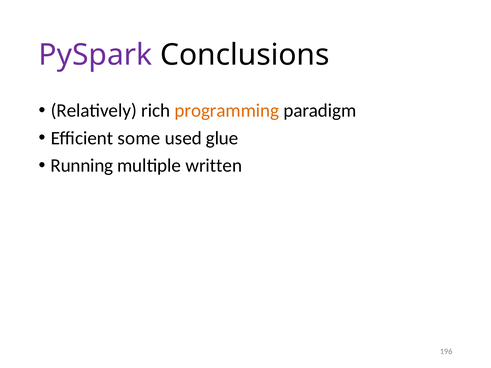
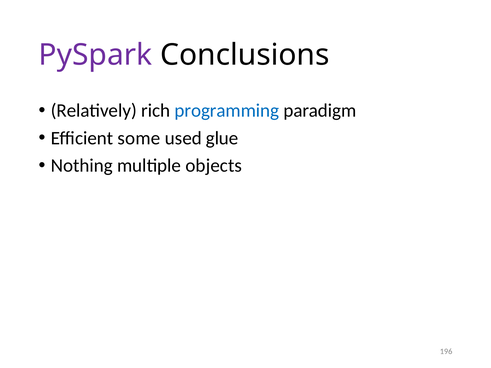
programming colour: orange -> blue (227, 111)
Running: Running -> Nothing (82, 166)
written: written -> objects (214, 166)
